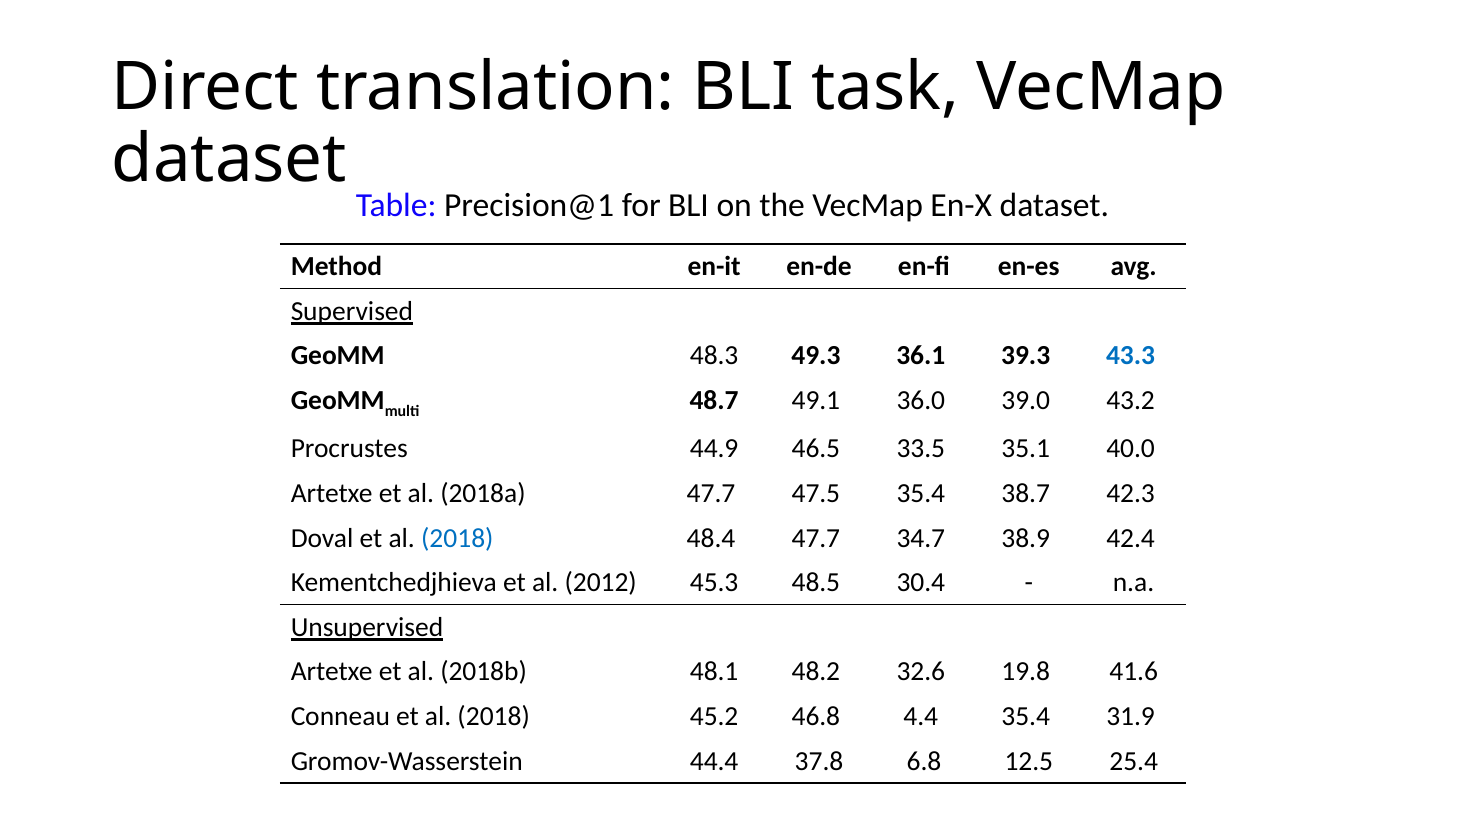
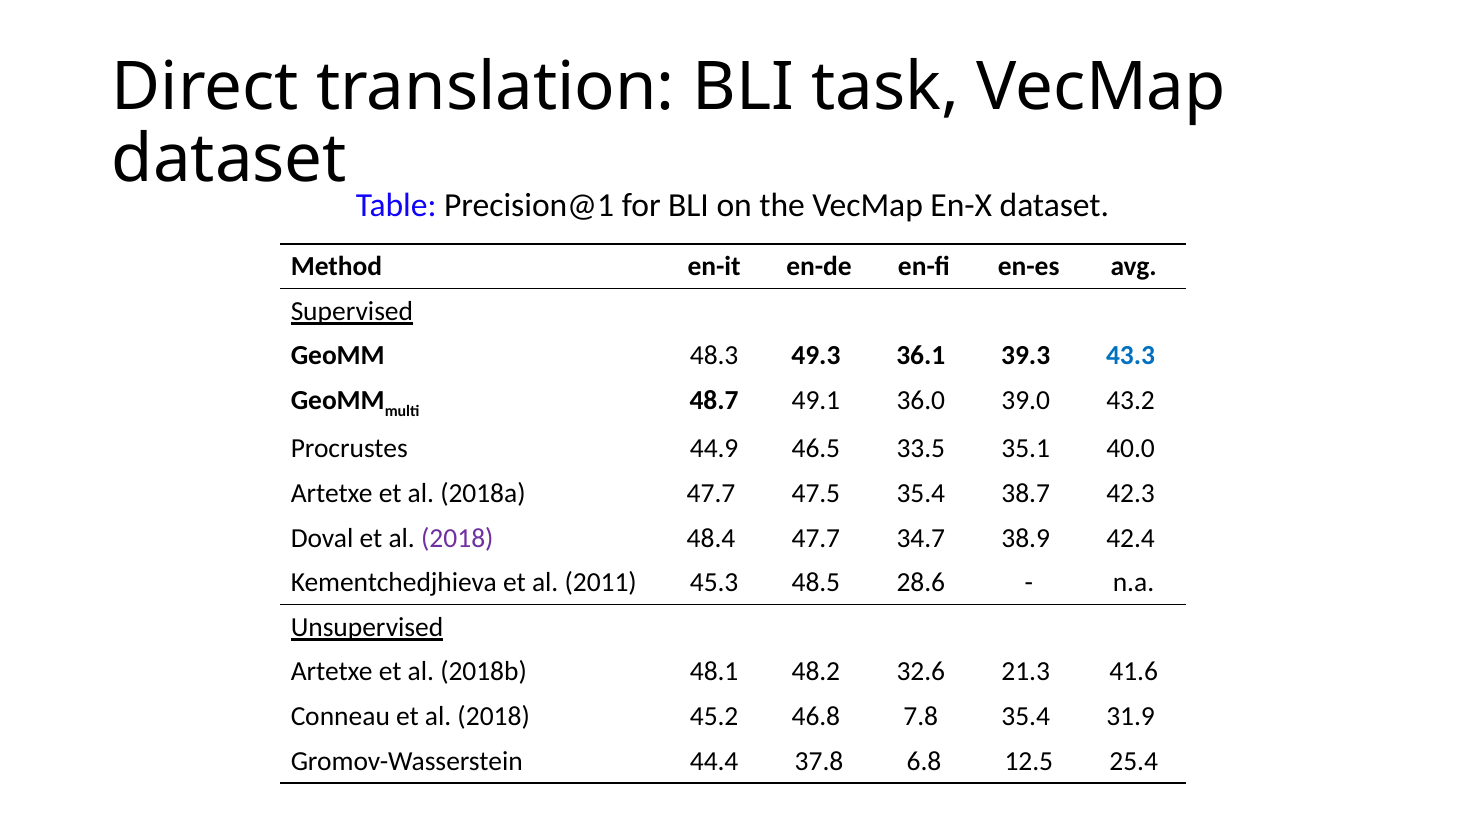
2018 colour: blue -> purple (457, 538)
2012: 2012 -> 2011 (601, 582)
30.4: 30.4 -> 28.6 (921, 582)
19.8: 19.8 -> 21.3 (1026, 671)
4.4: 4.4 -> 7.8 (921, 716)
